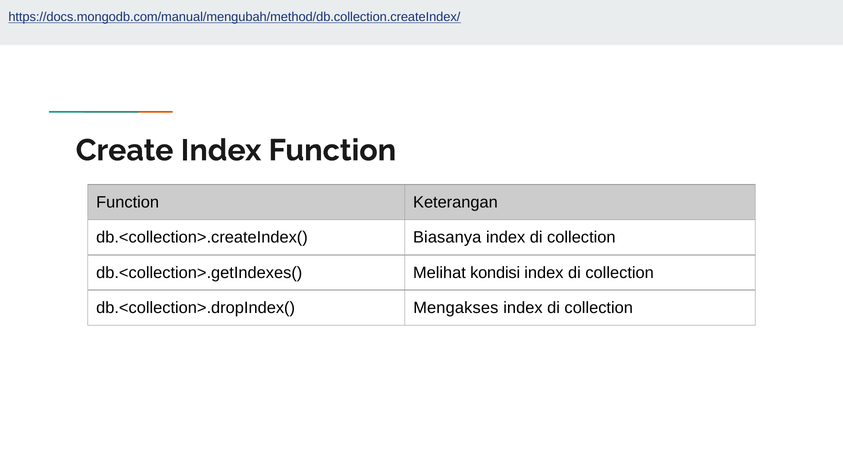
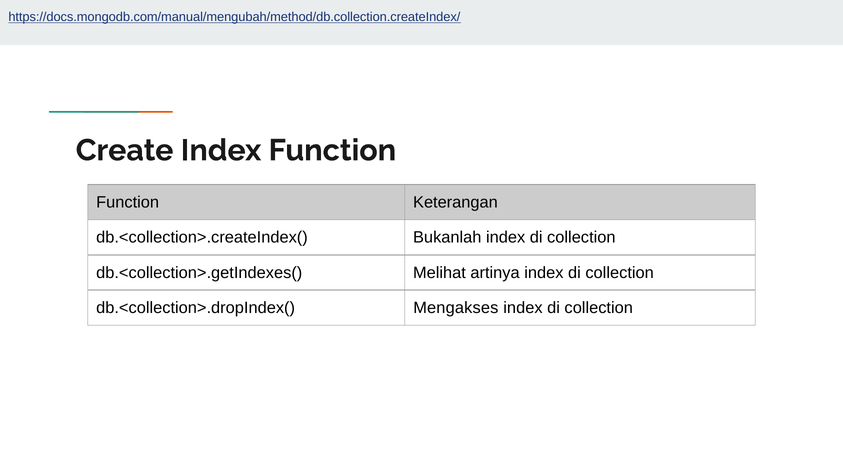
Biasanya: Biasanya -> Bukanlah (447, 238)
kondisi: kondisi -> artinya (495, 273)
